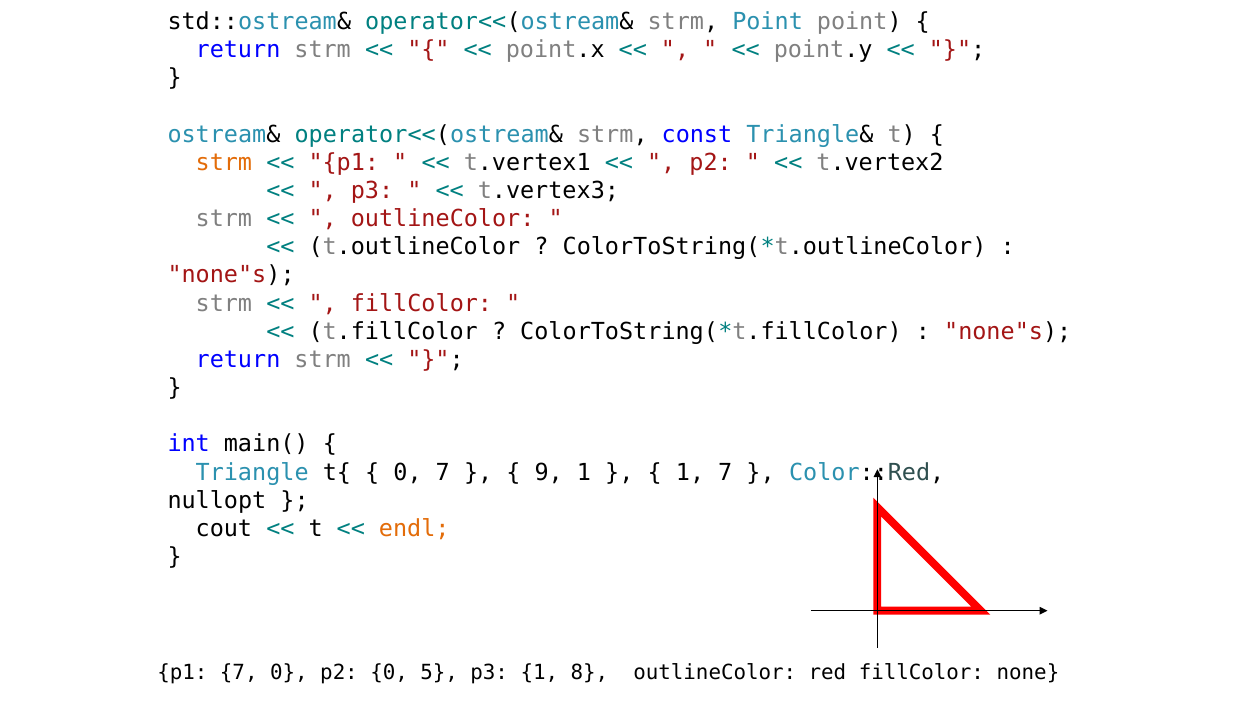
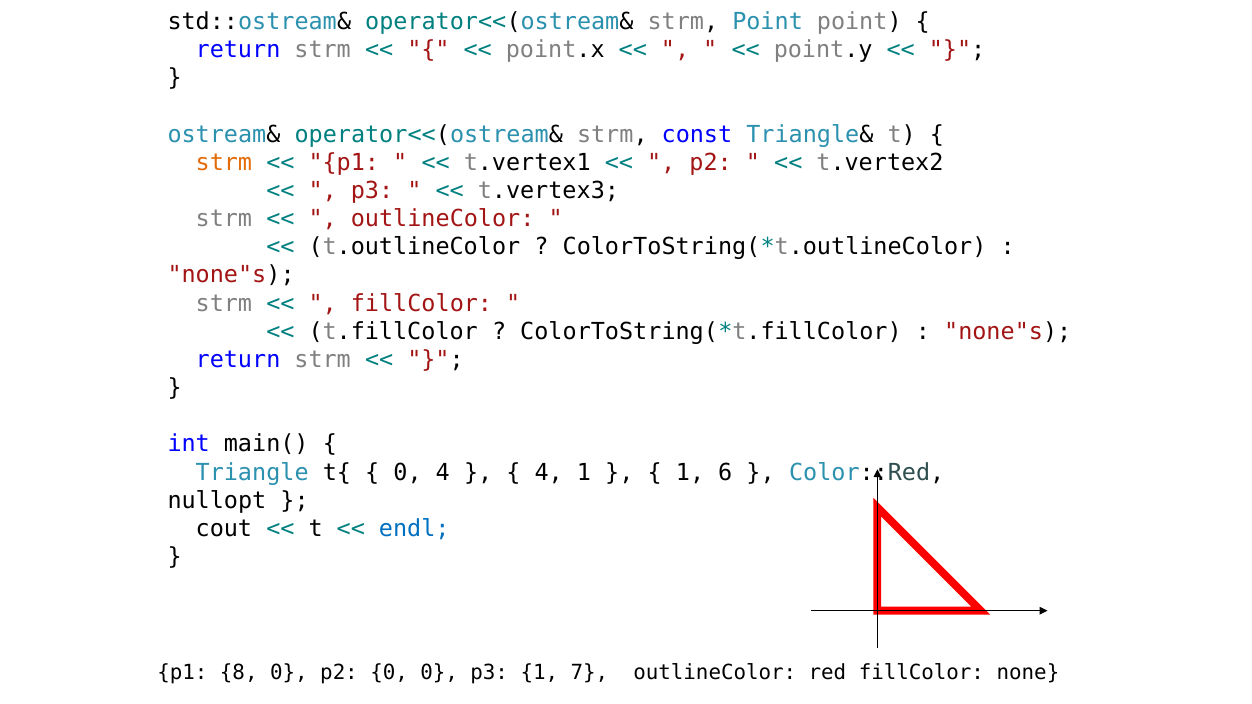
0 7: 7 -> 4 (443, 472)
9: 9 -> 4 (549, 472)
1 7: 7 -> 6 (725, 472)
endl colour: orange -> blue (414, 529)
p1 7: 7 -> 8 (239, 673)
0 5: 5 -> 0 (439, 673)
8: 8 -> 7 (589, 673)
